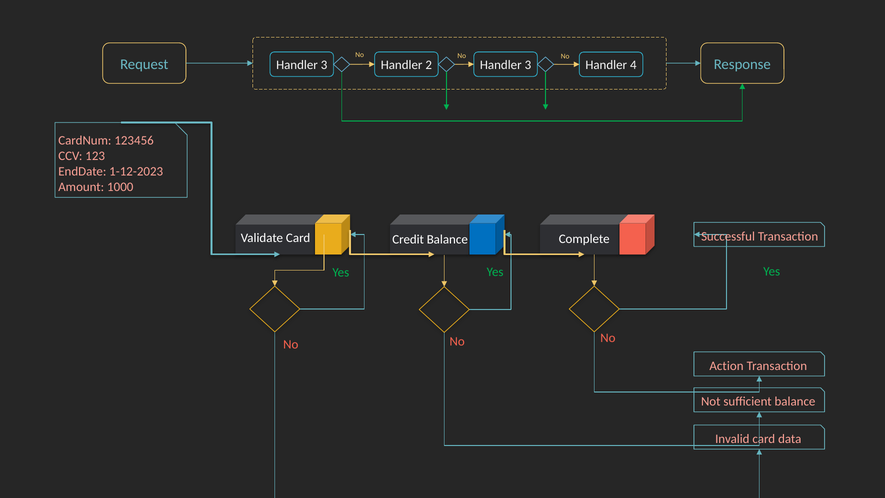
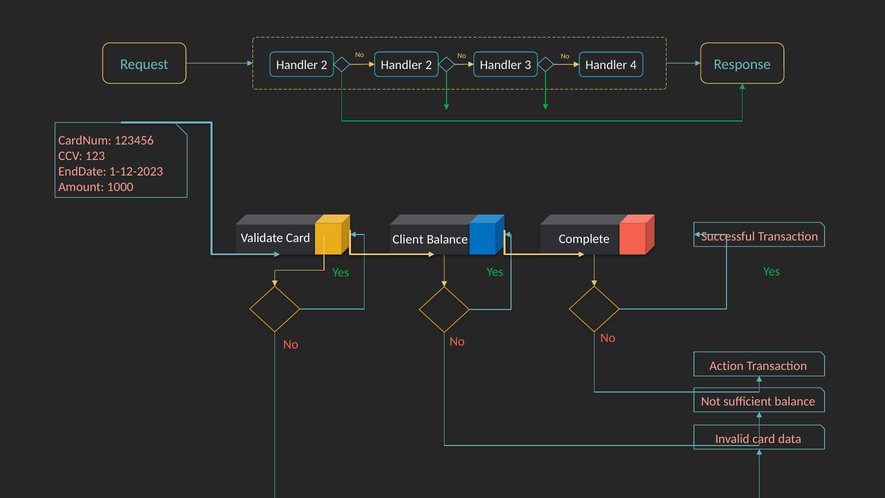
Request Handler 3: 3 -> 2 (324, 65)
Credit: Credit -> Client (408, 240)
